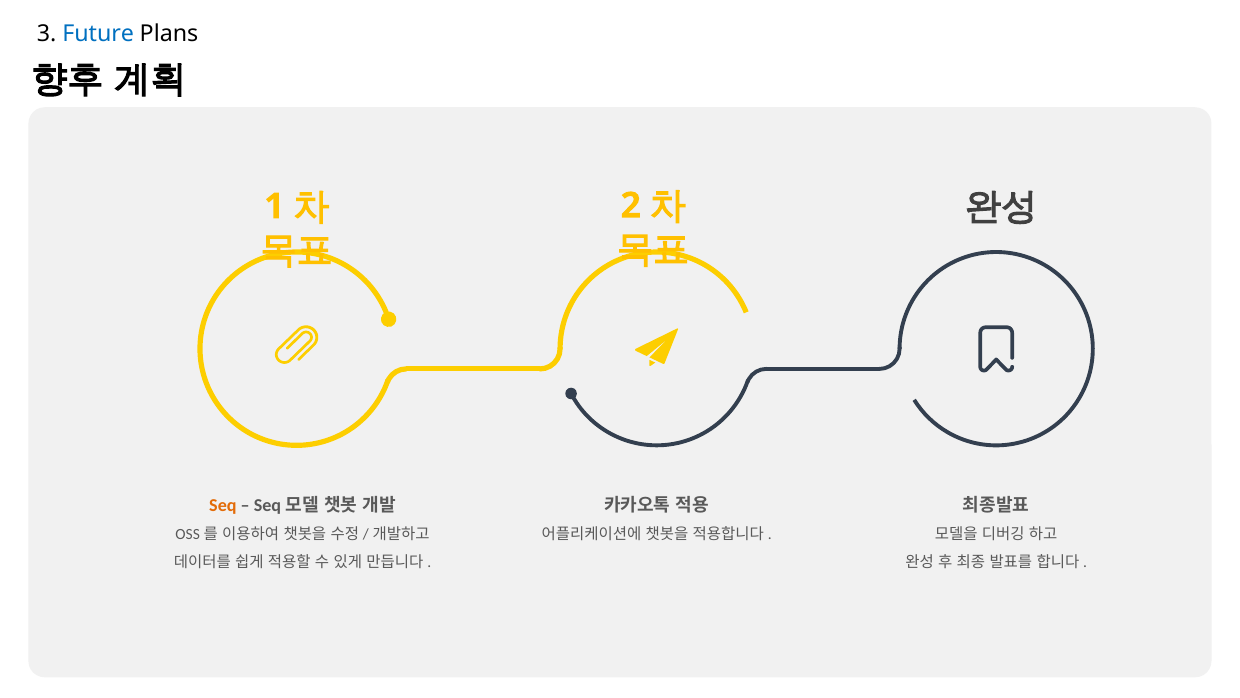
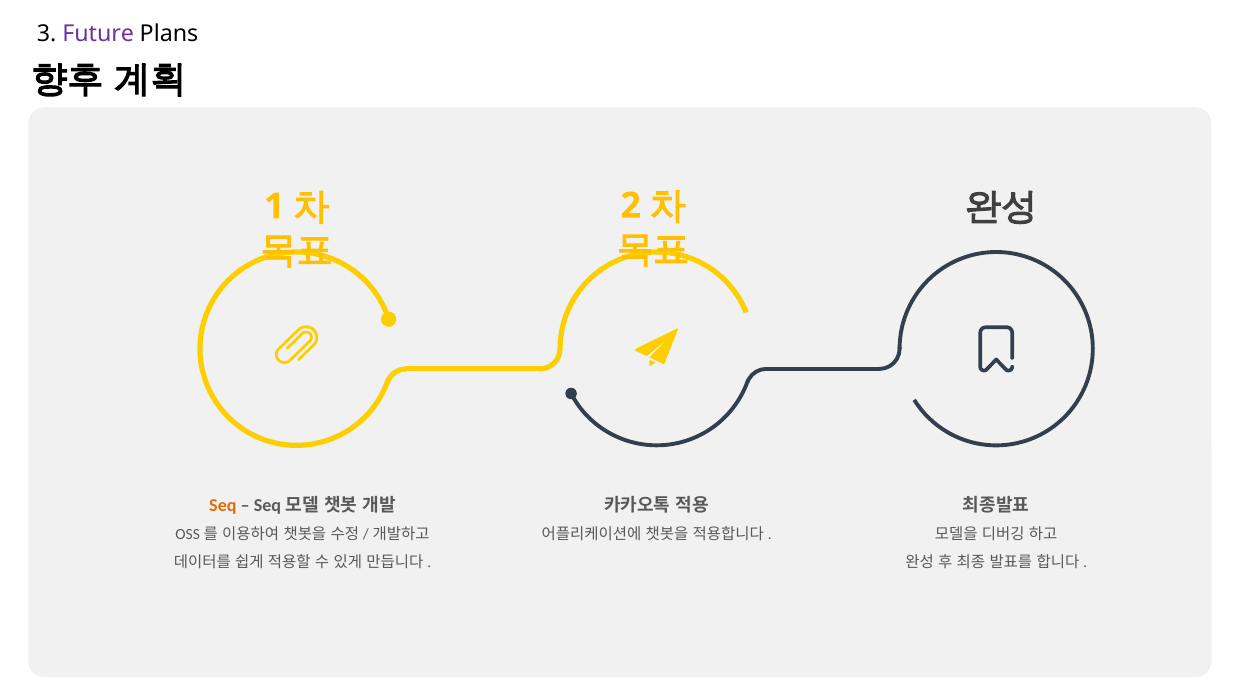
Future colour: blue -> purple (98, 34)
